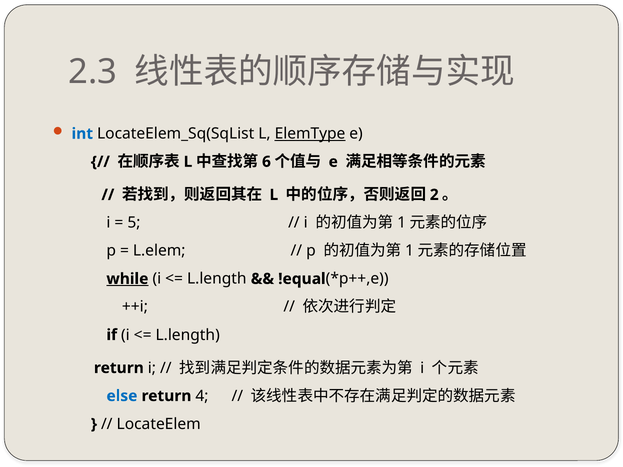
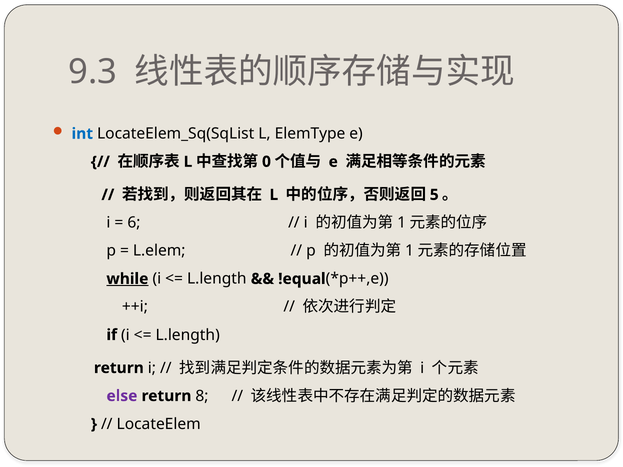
2.3: 2.3 -> 9.3 (93, 72)
ElemType underline: present -> none (310, 134)
6: 6 -> 0 (266, 162)
2: 2 -> 5 (434, 195)
5: 5 -> 6 (134, 223)
else colour: blue -> purple (122, 396)
4: 4 -> 8 (202, 396)
